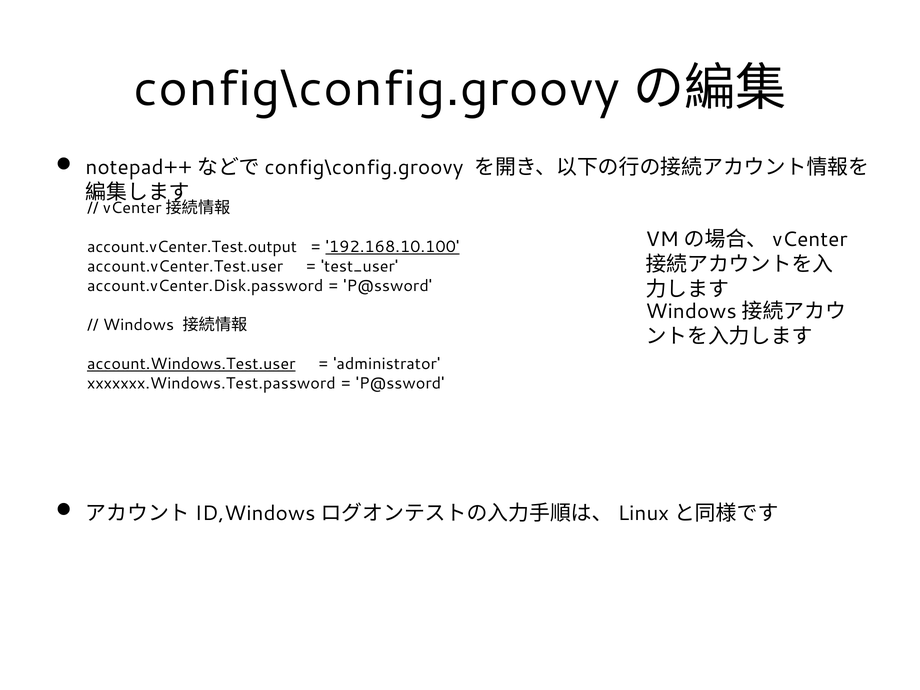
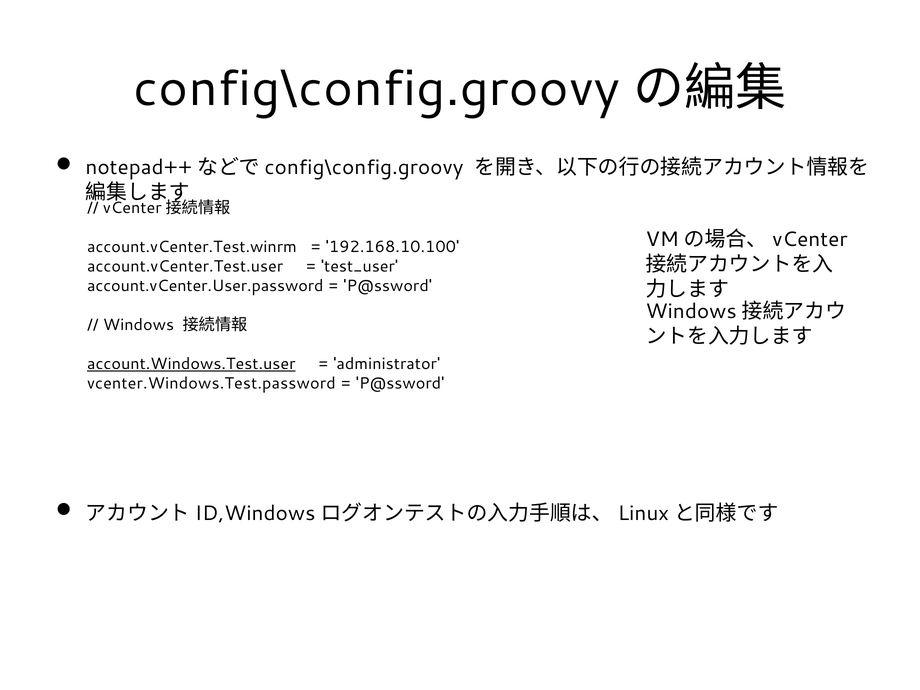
account.vCenter.Test.output: account.vCenter.Test.output -> account.vCenter.Test.winrm (192, 247)
192.168.10.100 underline: present -> none (392, 247)
account.vCenter.Disk.password: account.vCenter.Disk.password -> account.vCenter.User.password (205, 286)
xxxxxxx.Windows.Test.password: xxxxxxx.Windows.Test.password -> vcenter.Windows.Test.password (211, 383)
